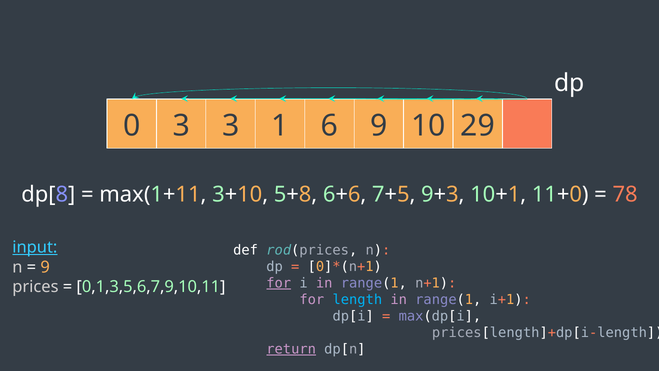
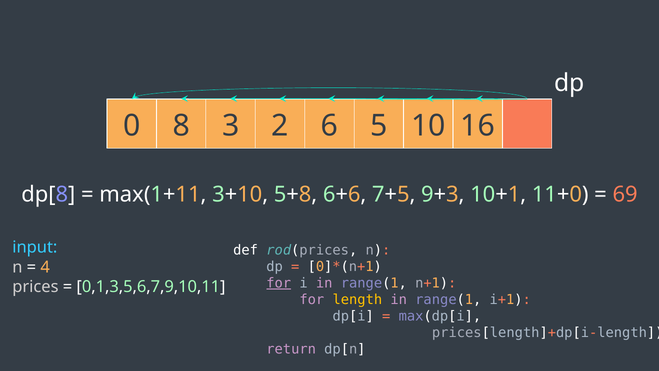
0 3: 3 -> 8 (181, 126)
1: 1 -> 2 (280, 126)
6 9: 9 -> 5 (379, 126)
29: 29 -> 16 (478, 126)
78: 78 -> 69 (625, 194)
input underline: present -> none (35, 247)
9: 9 -> 4 (45, 267)
length colour: light blue -> yellow (357, 299)
return underline: present -> none (291, 349)
